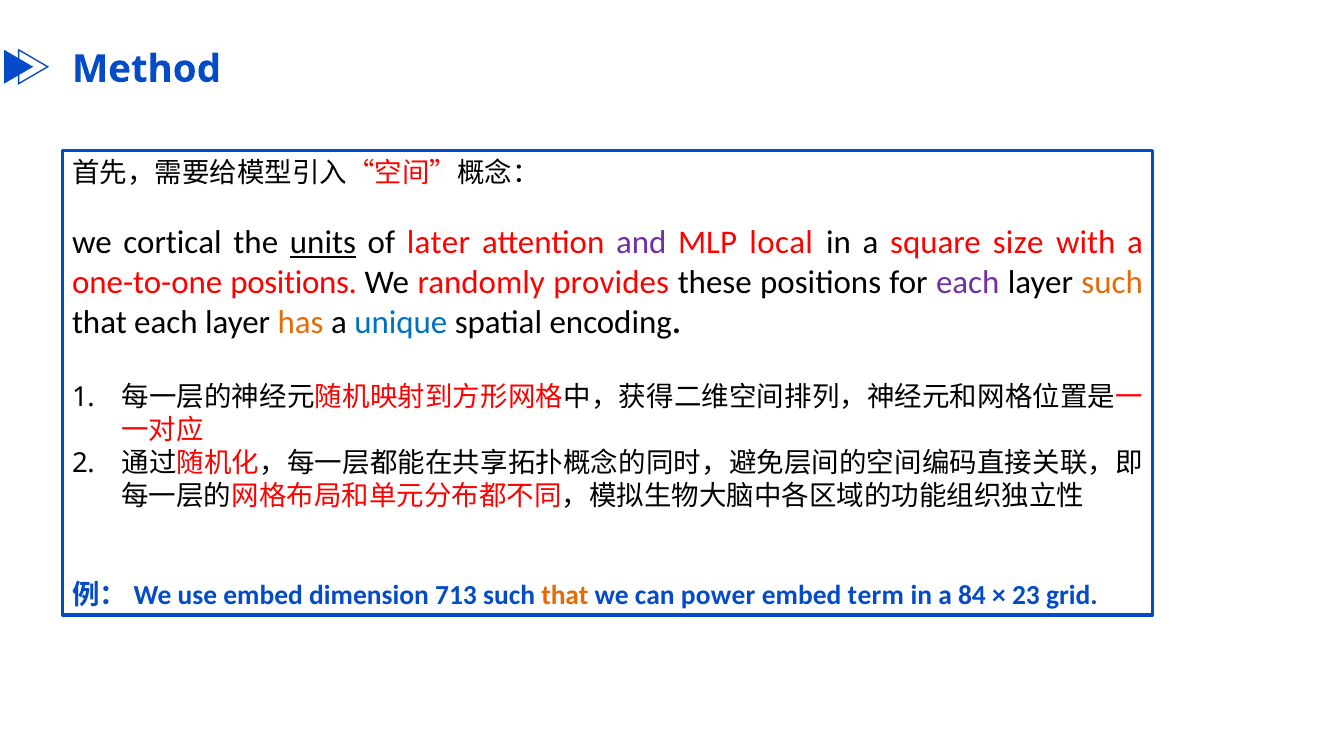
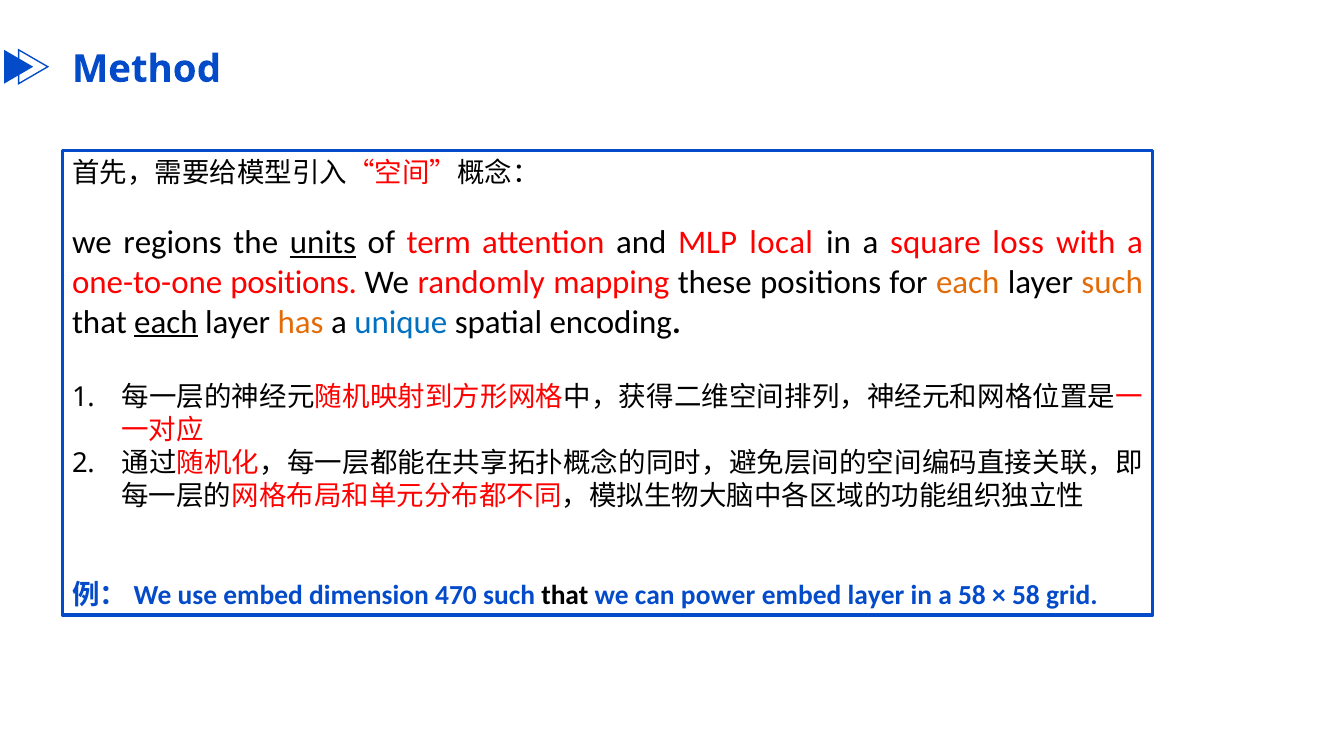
cortical: cortical -> regions (172, 243)
later: later -> term (439, 243)
and colour: purple -> black (641, 243)
size: size -> loss (1018, 243)
provides: provides -> mapping (611, 282)
each colour: purple -> orange (968, 282)
each underline: none -> present (166, 322)
713: 713 -> 470 (456, 595)
that colour: orange -> black (565, 595)
embed term: term -> layer (876, 595)
a 84: 84 -> 58 (972, 595)
23: 23 -> 58 (1026, 595)
